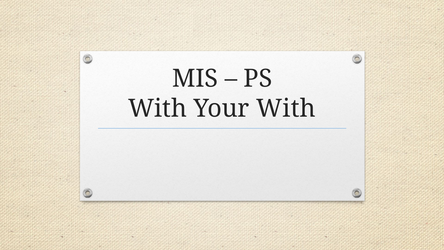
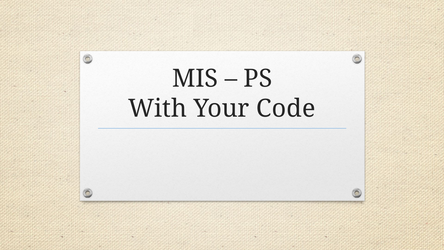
Your With: With -> Code (286, 108)
